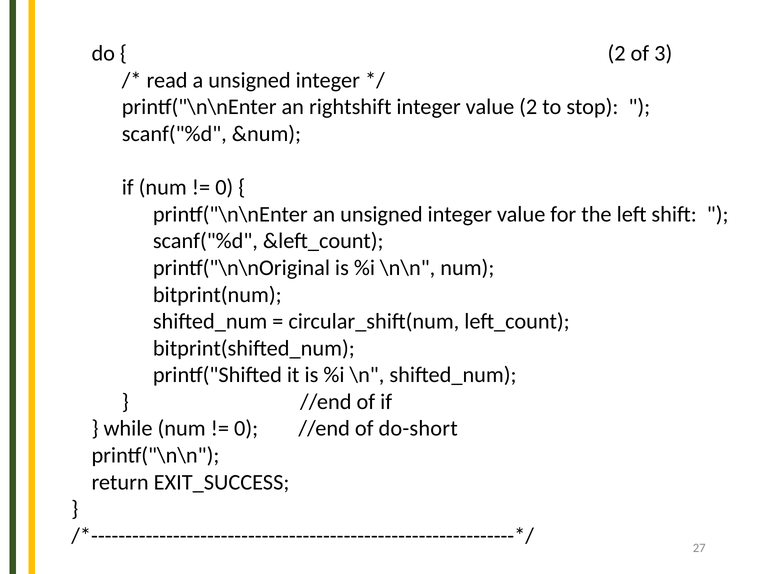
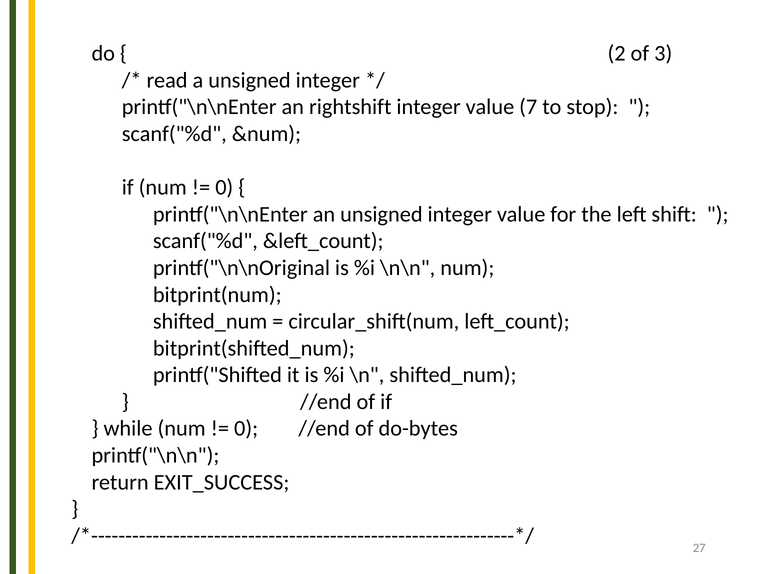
value 2: 2 -> 7 (528, 107)
do-short: do-short -> do-bytes (418, 429)
